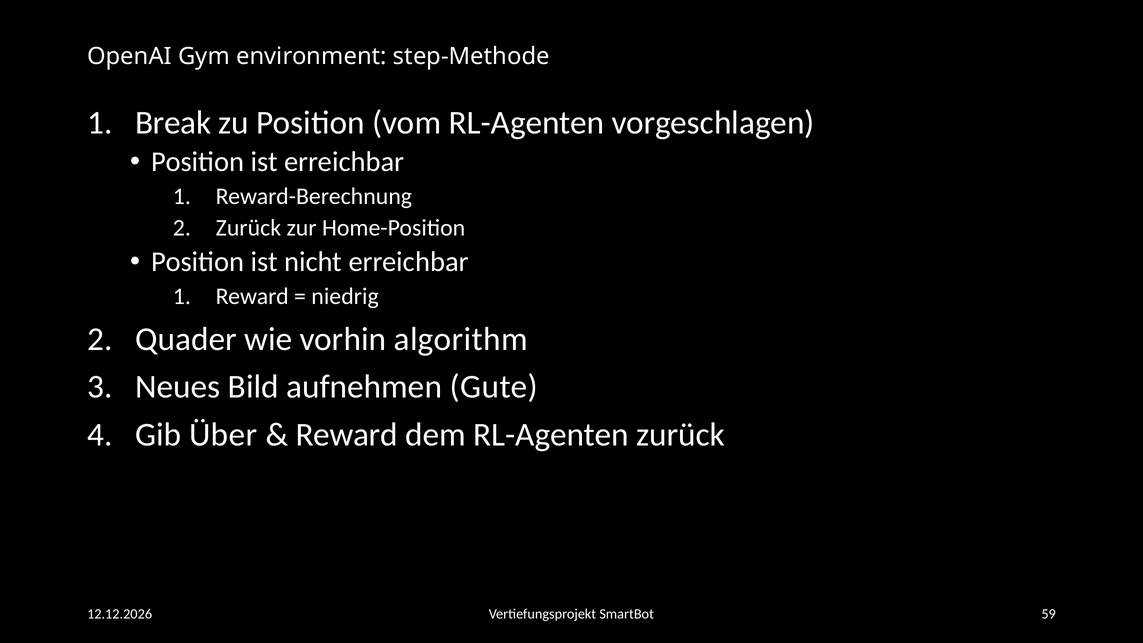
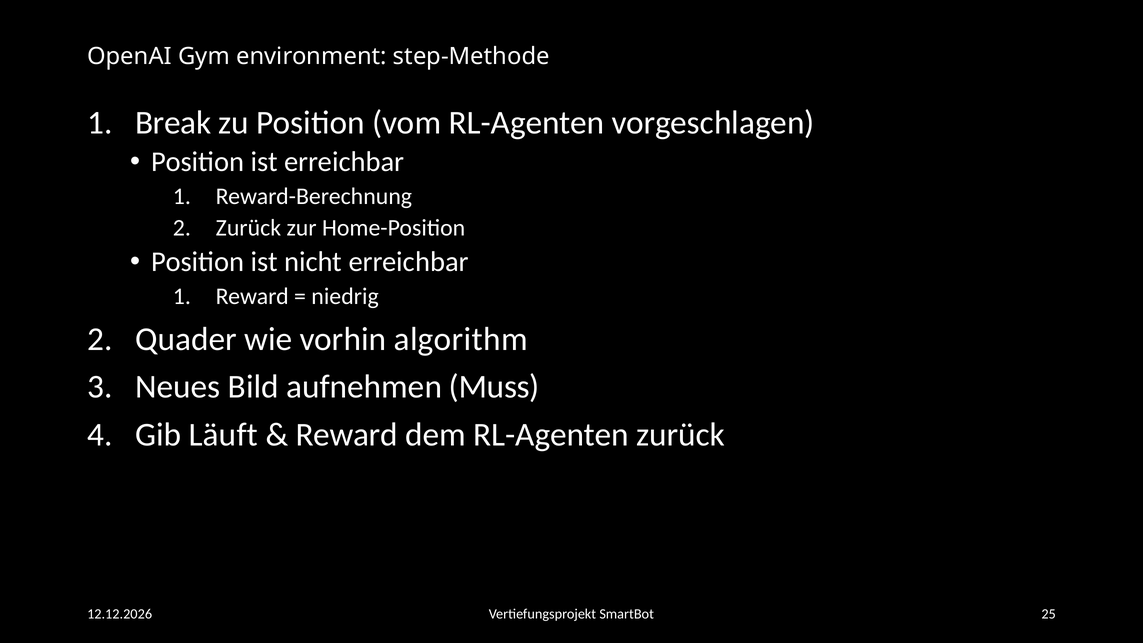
Gute: Gute -> Muss (494, 387)
Über: Über -> Läuft (223, 435)
59: 59 -> 25 (1049, 614)
